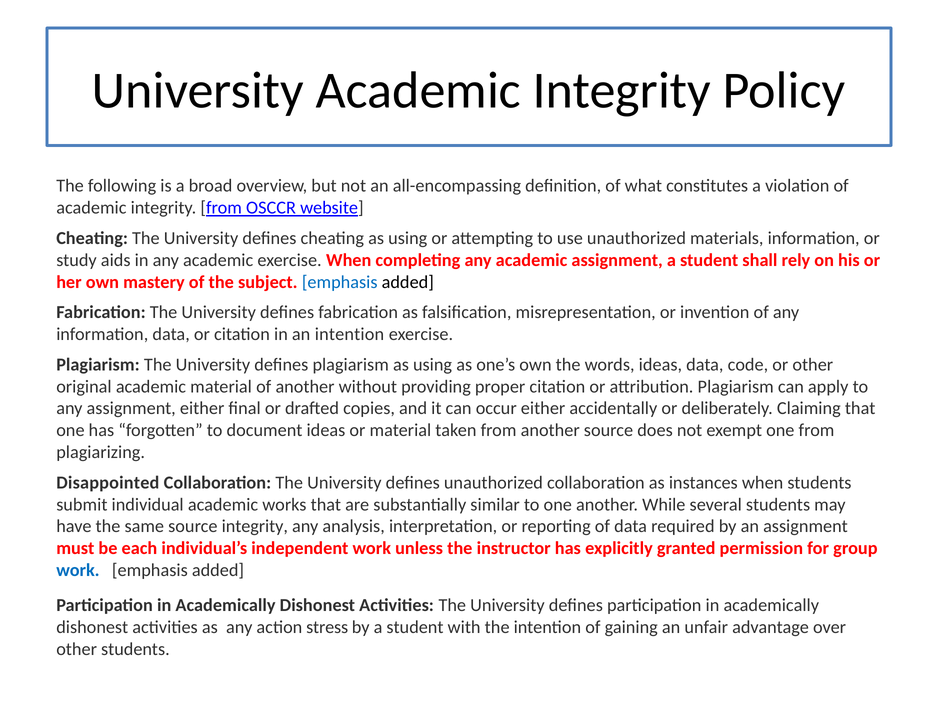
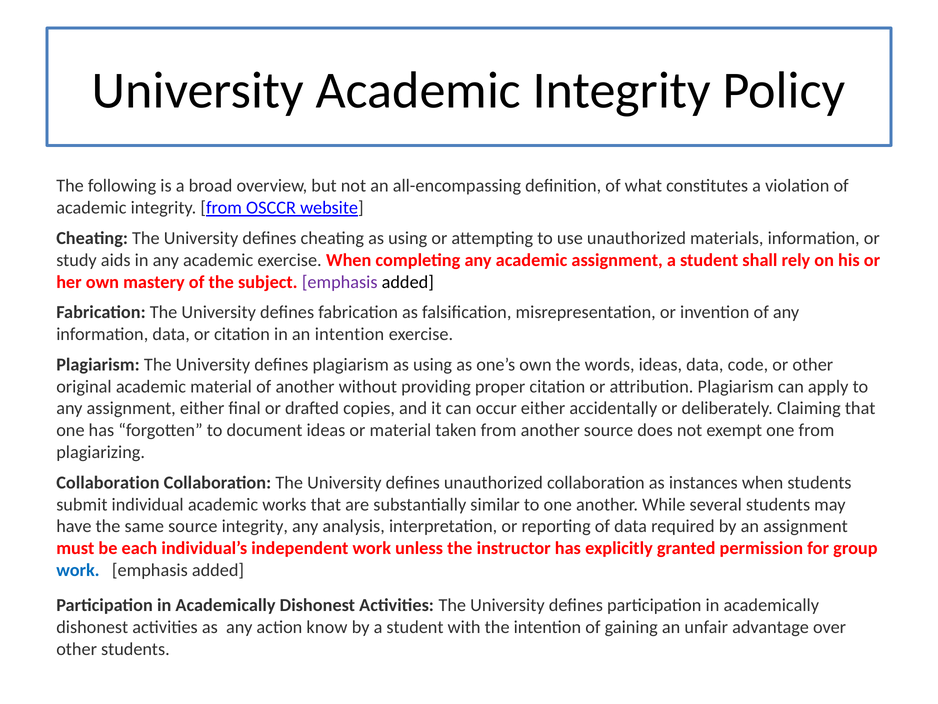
emphasis colour: blue -> purple (340, 282)
Disappointed: Disappointed -> Collaboration (108, 482)
stress: stress -> know (327, 627)
